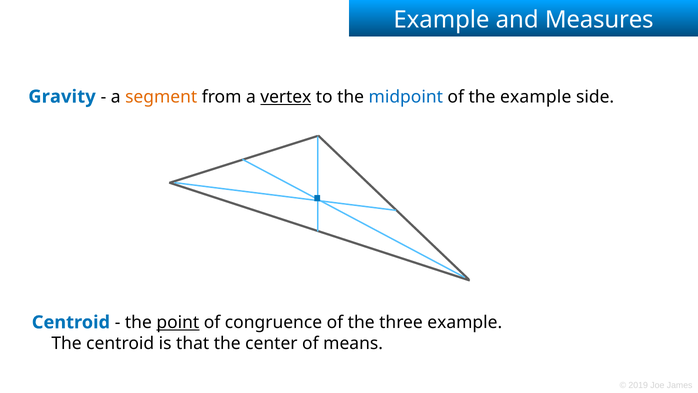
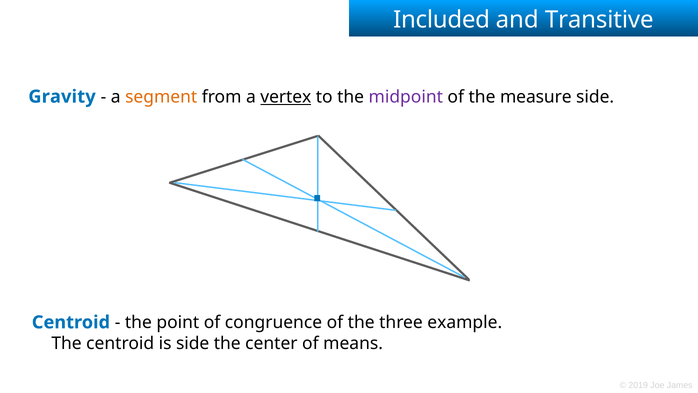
Example: Example -> Included (442, 20)
Measures: Measures -> Transitive (599, 20)
midpoint colour: blue -> purple (406, 97)
the example: example -> measure (536, 97)
point underline: present -> none (178, 322)
is that: that -> side (193, 343)
